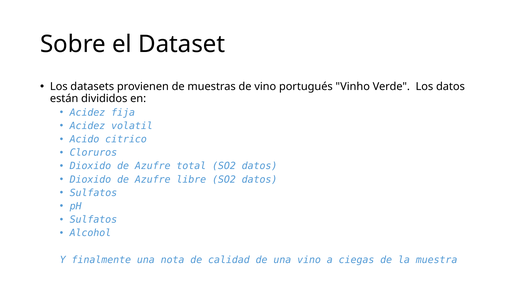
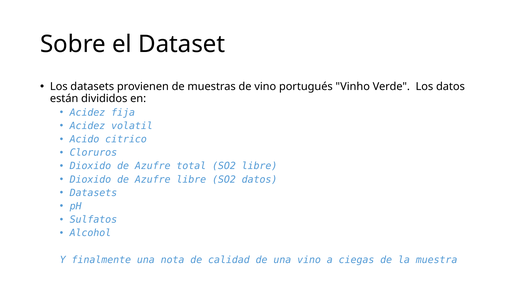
total SO2 datos: datos -> libre (260, 166)
Sulfatos: Sulfatos -> Datasets (93, 193)
